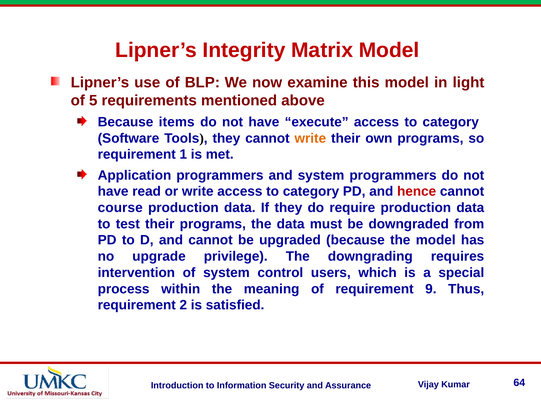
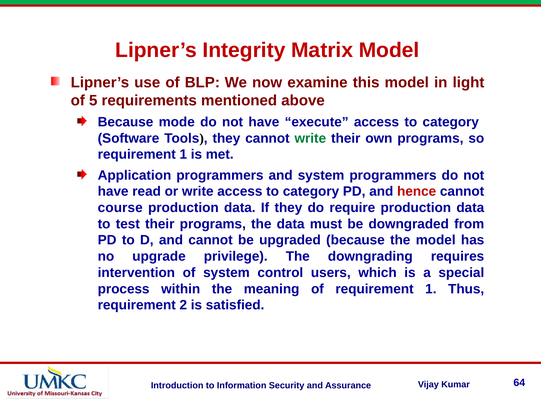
items: items -> mode (177, 122)
write colour: orange -> green (310, 138)
of requirement 9: 9 -> 1 (431, 289)
